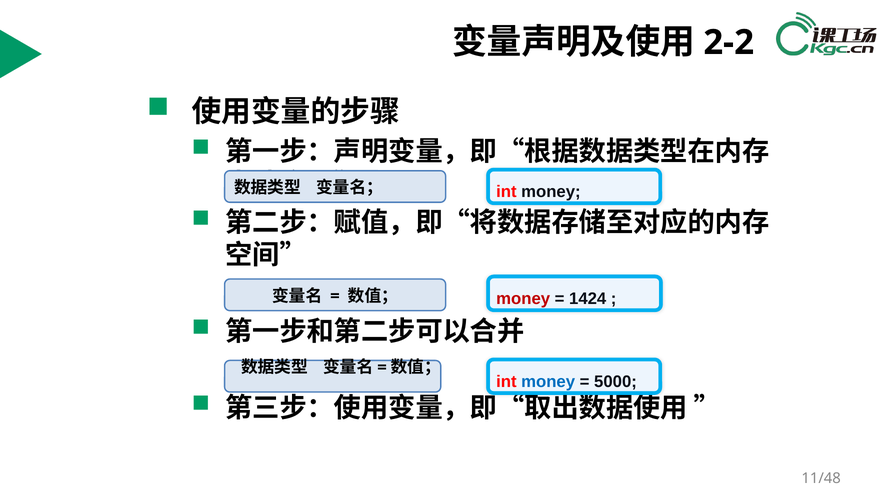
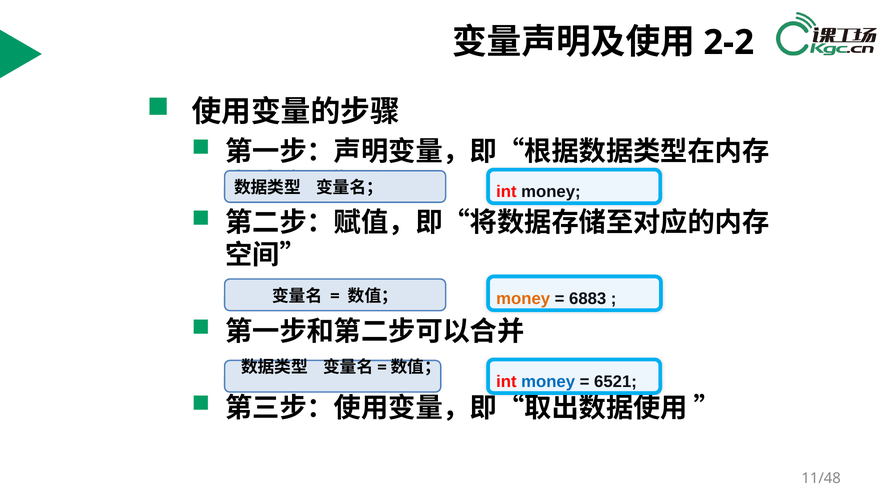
money colour: red -> orange (523, 298)
1424: 1424 -> 6883 (588, 298)
5000: 5000 -> 6521 (615, 381)
